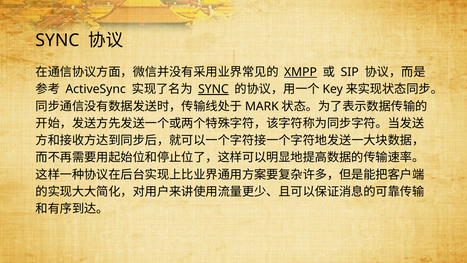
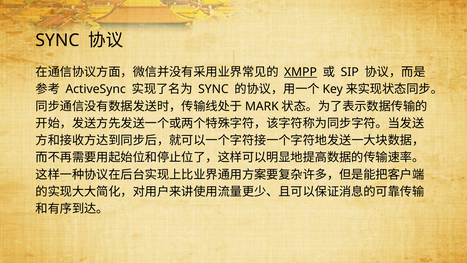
SYNC underline: present -> none (213, 89)
